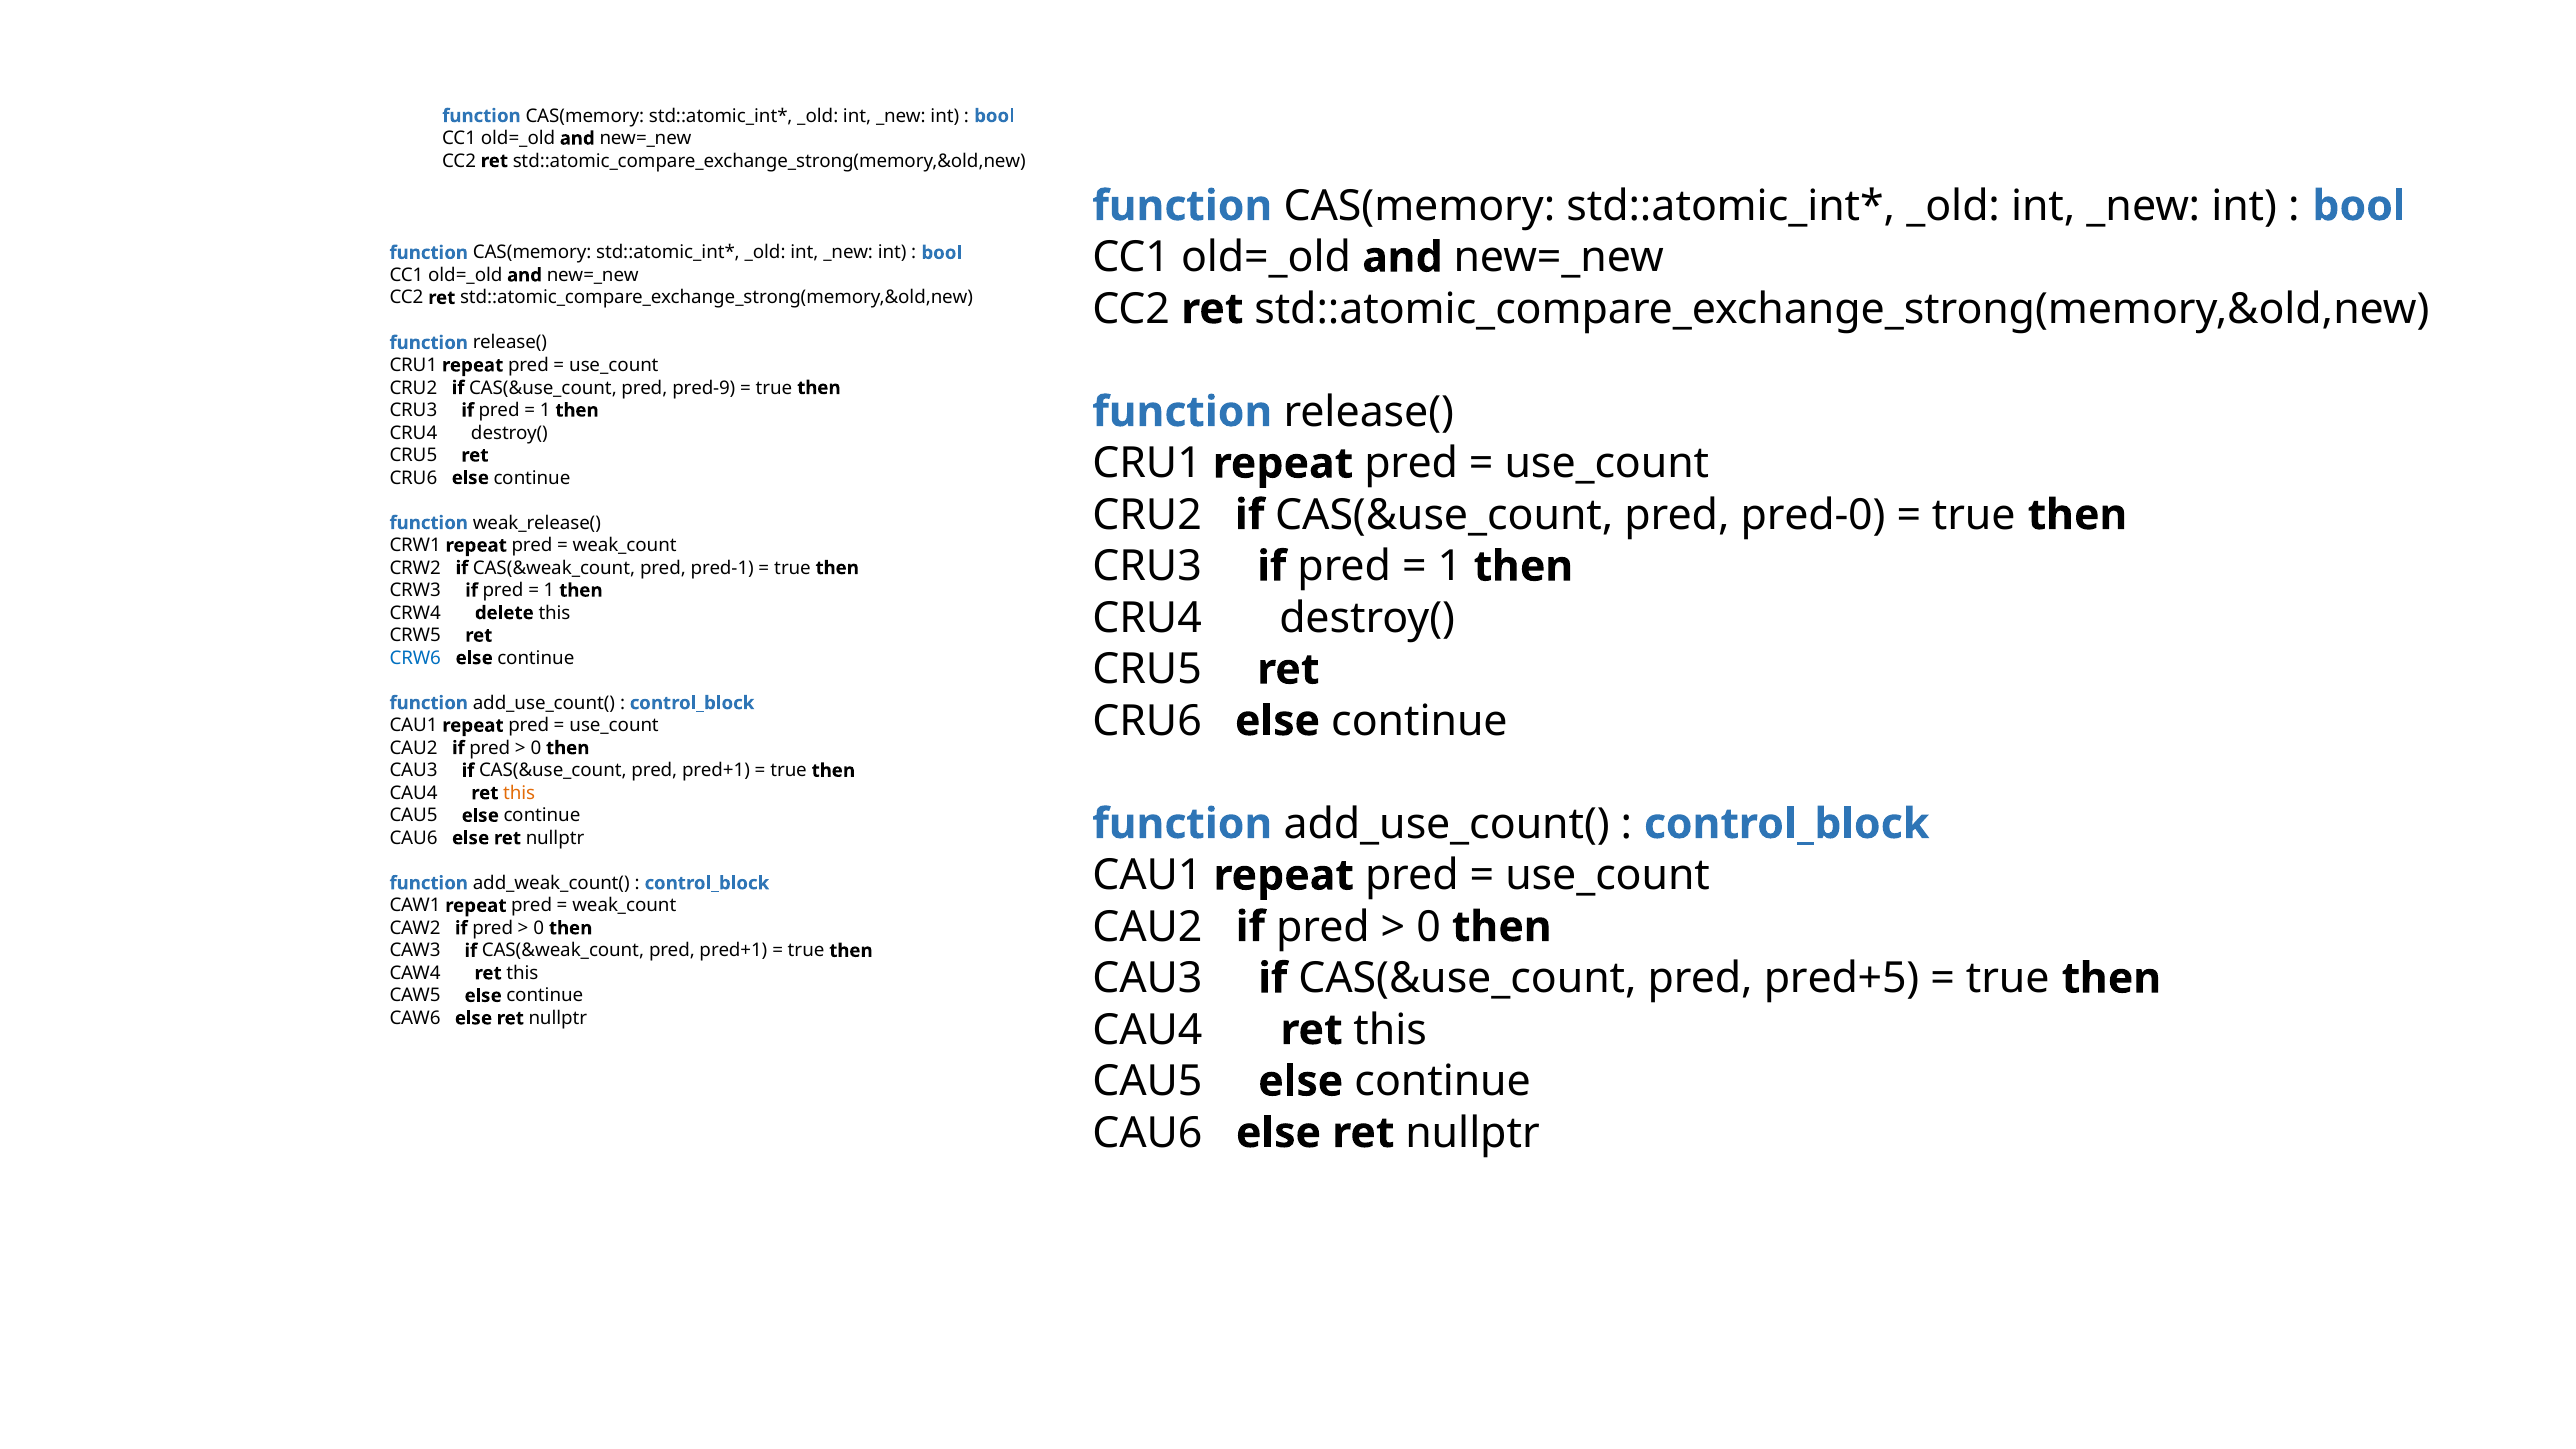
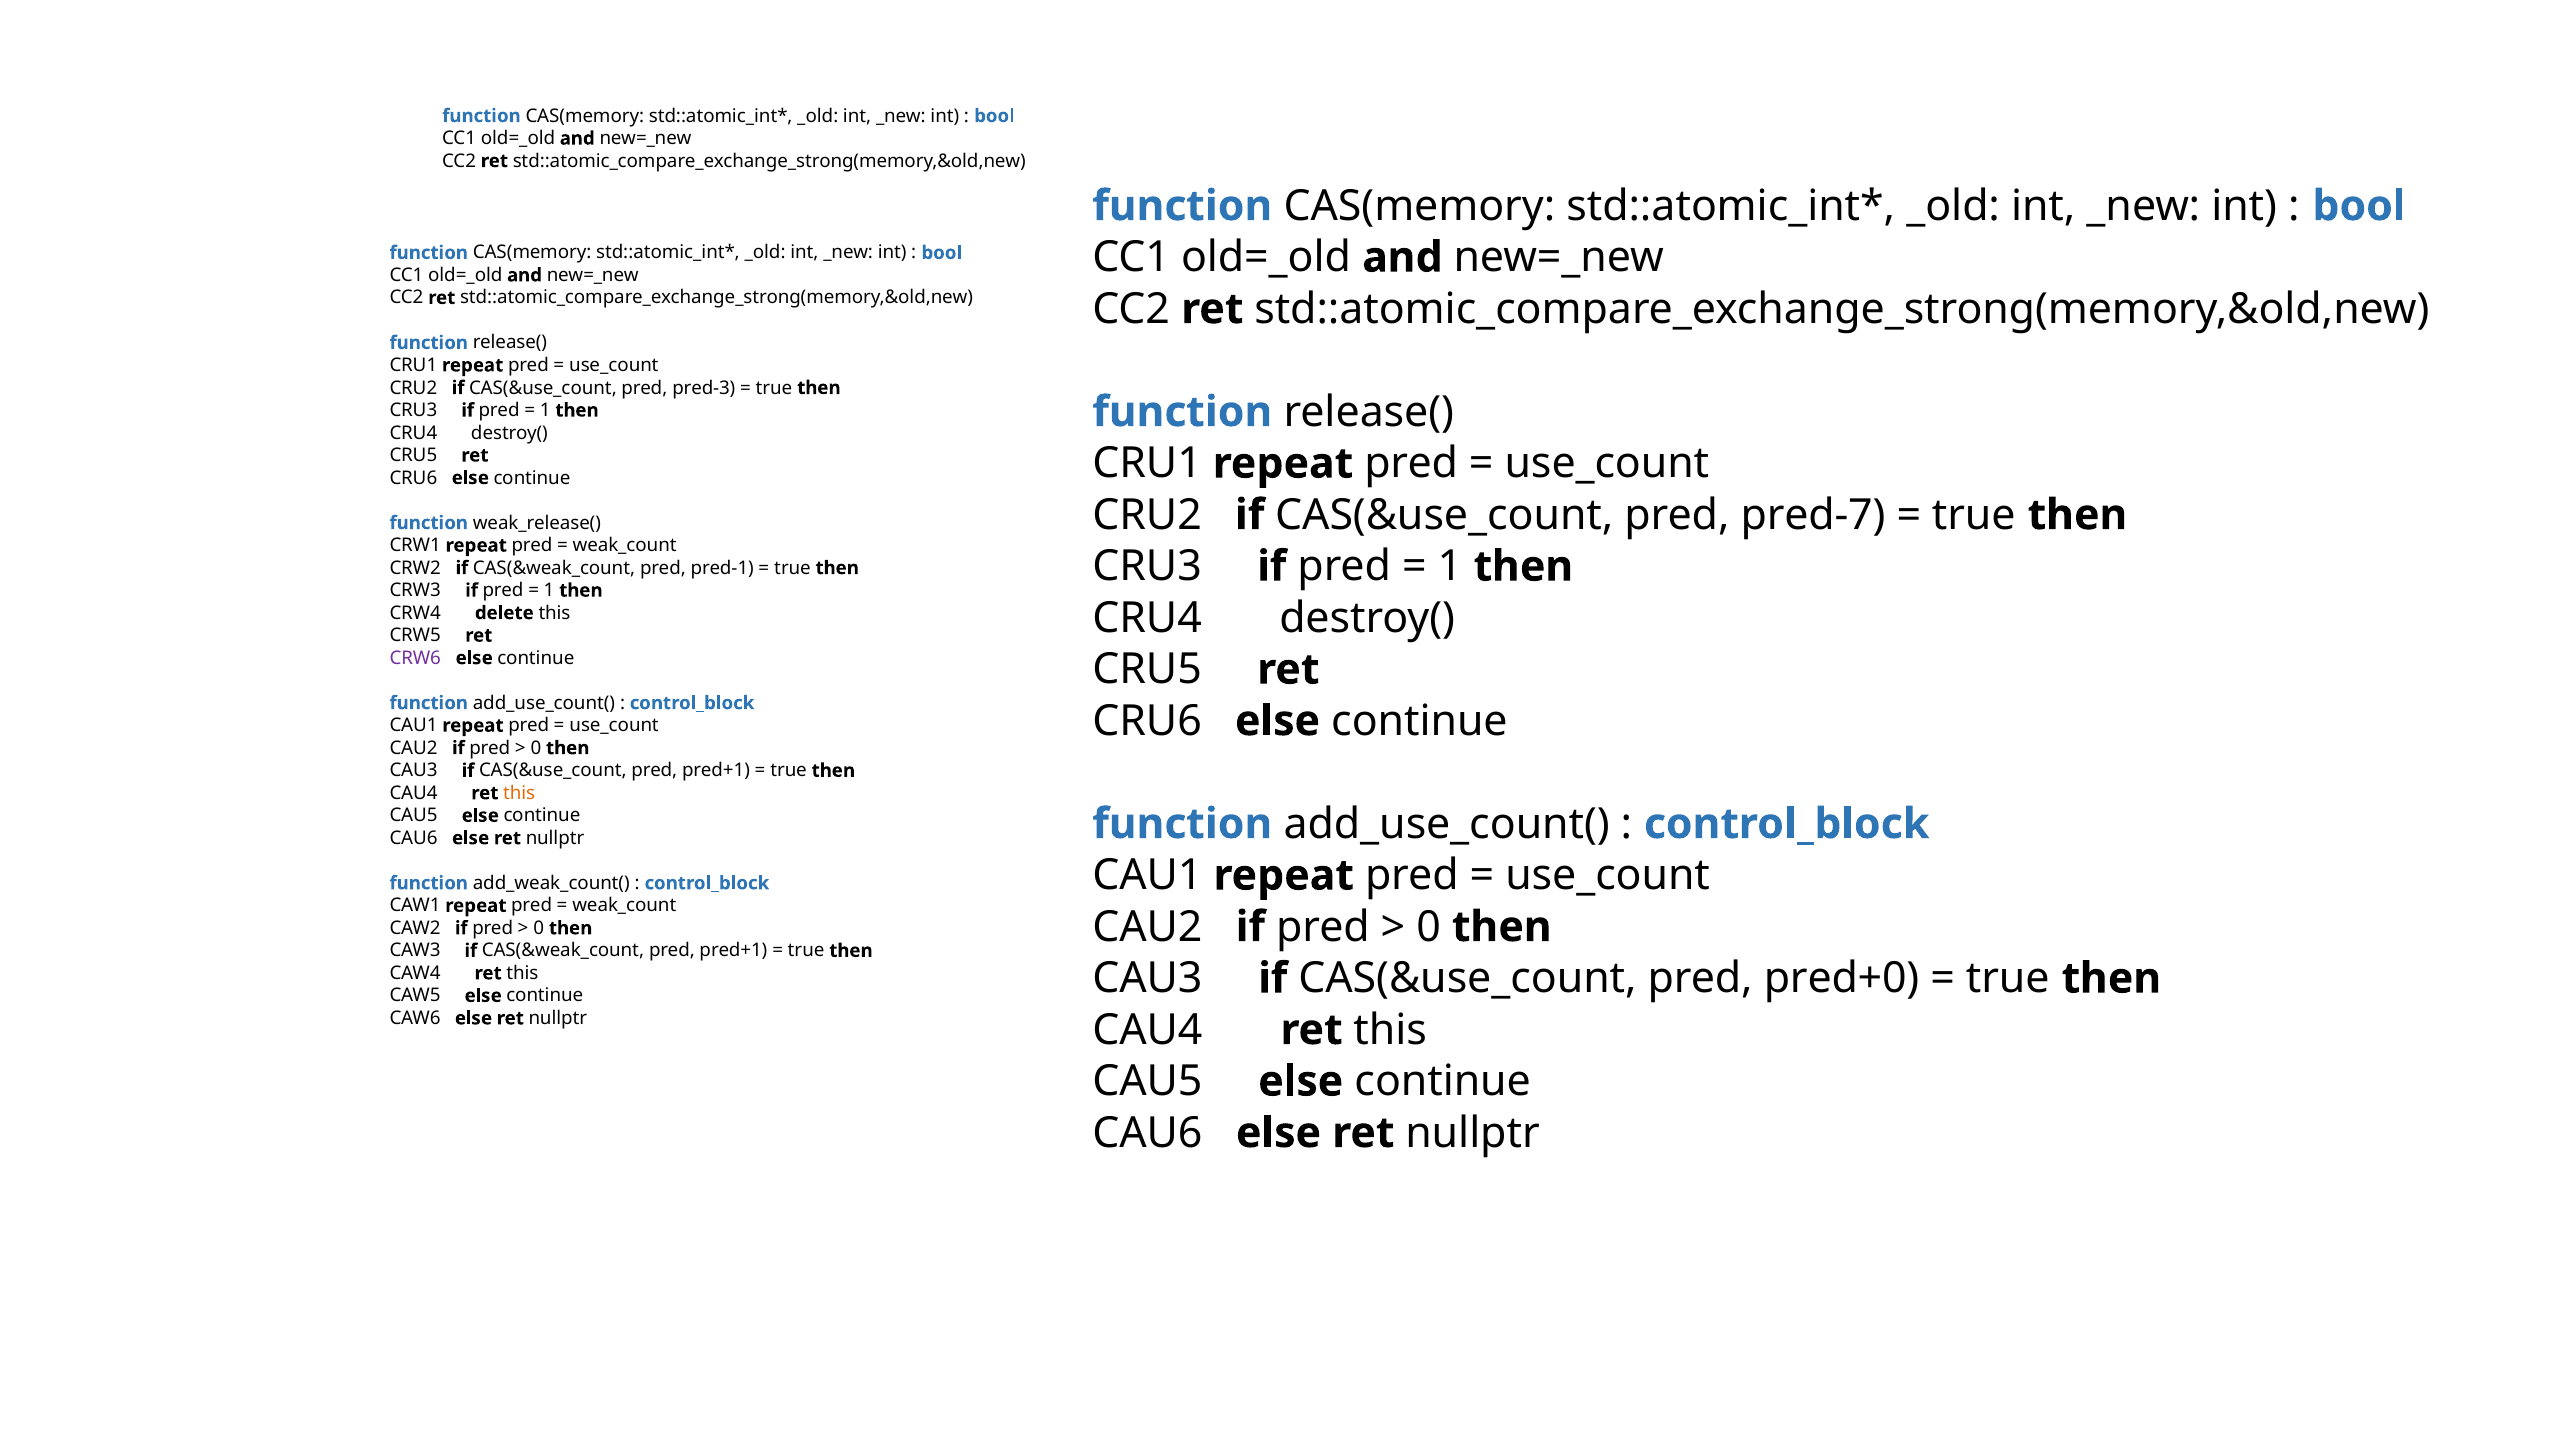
pred-9: pred-9 -> pred-3 (704, 388)
pred-0: pred-0 -> pred-7 (1813, 515)
CRW6 colour: blue -> purple (415, 658)
pred+5: pred+5 -> pred+0 (1842, 978)
